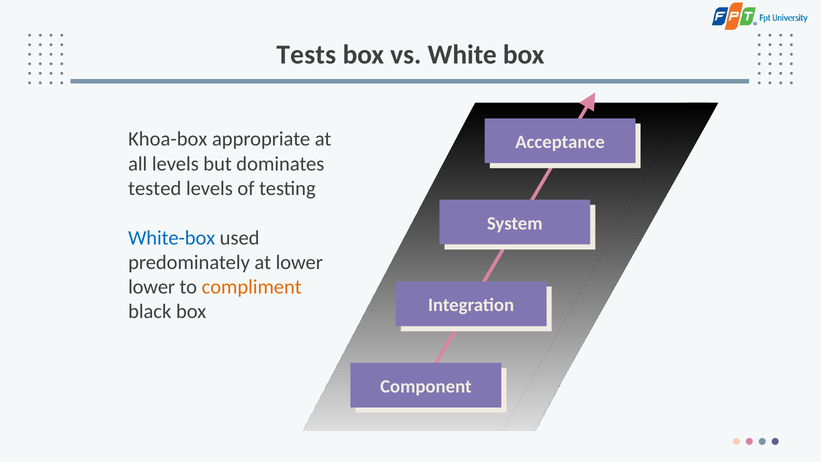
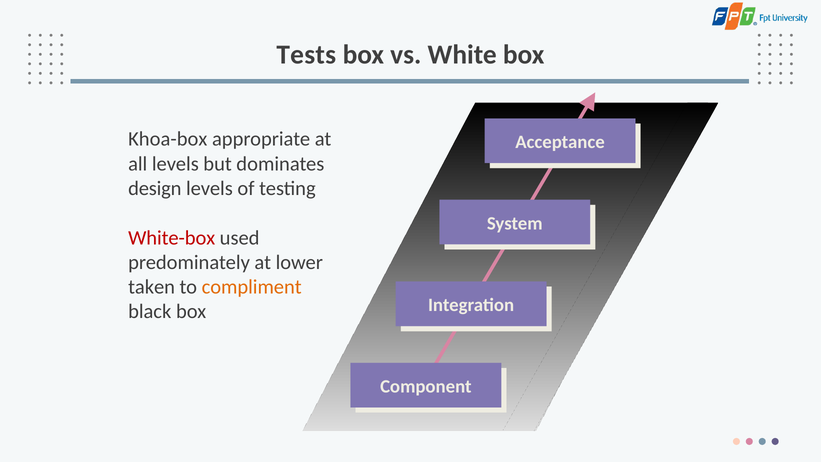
tested: tested -> design (155, 188)
White-box colour: blue -> red (172, 238)
lower: lower -> taken (152, 287)
